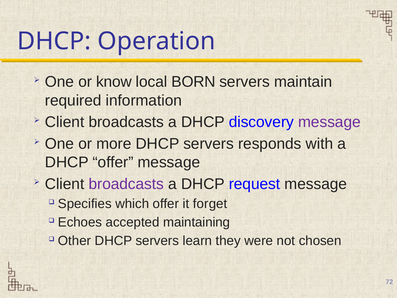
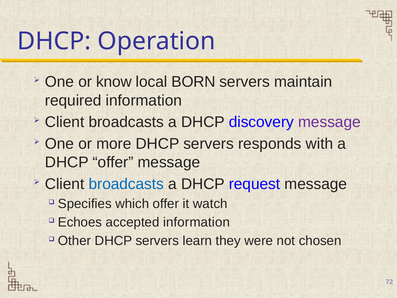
broadcasts colour: purple -> blue (126, 184)
forget: forget -> watch (210, 203)
accepted maintaining: maintaining -> information (196, 222)
